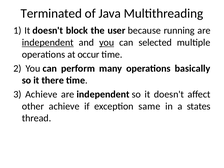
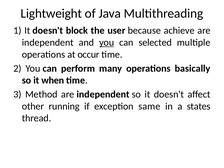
Terminated: Terminated -> Lightweight (51, 13)
running: running -> achieve (179, 31)
independent underline: present -> none (48, 42)
there: there -> when (53, 80)
3 Achieve: Achieve -> Method (41, 94)
other achieve: achieve -> running (64, 106)
